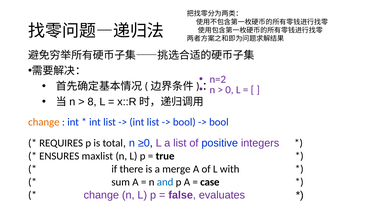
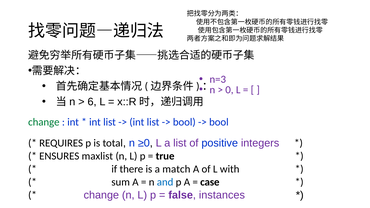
n=2: n=2 -> n=3 (218, 79)
8: 8 -> 6 (92, 102)
change colour: orange -> green (44, 122)
merge: merge -> match (176, 169)
evaluates: evaluates -> instances (222, 195)
